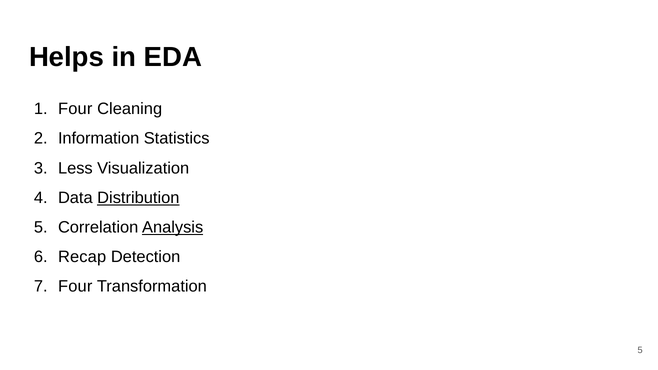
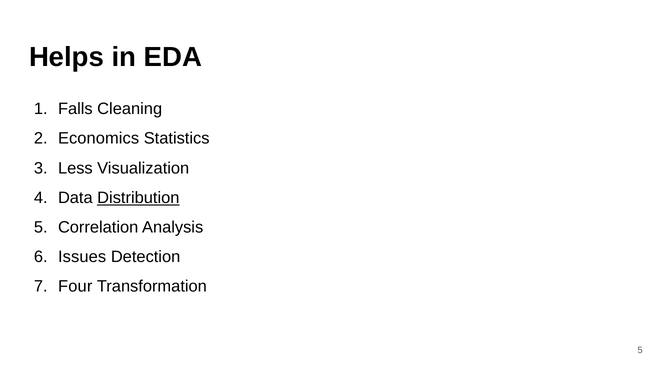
Four: Four -> Falls (75, 109)
Information: Information -> Economics (99, 139)
Analysis underline: present -> none (173, 227)
Recap: Recap -> Issues (82, 257)
